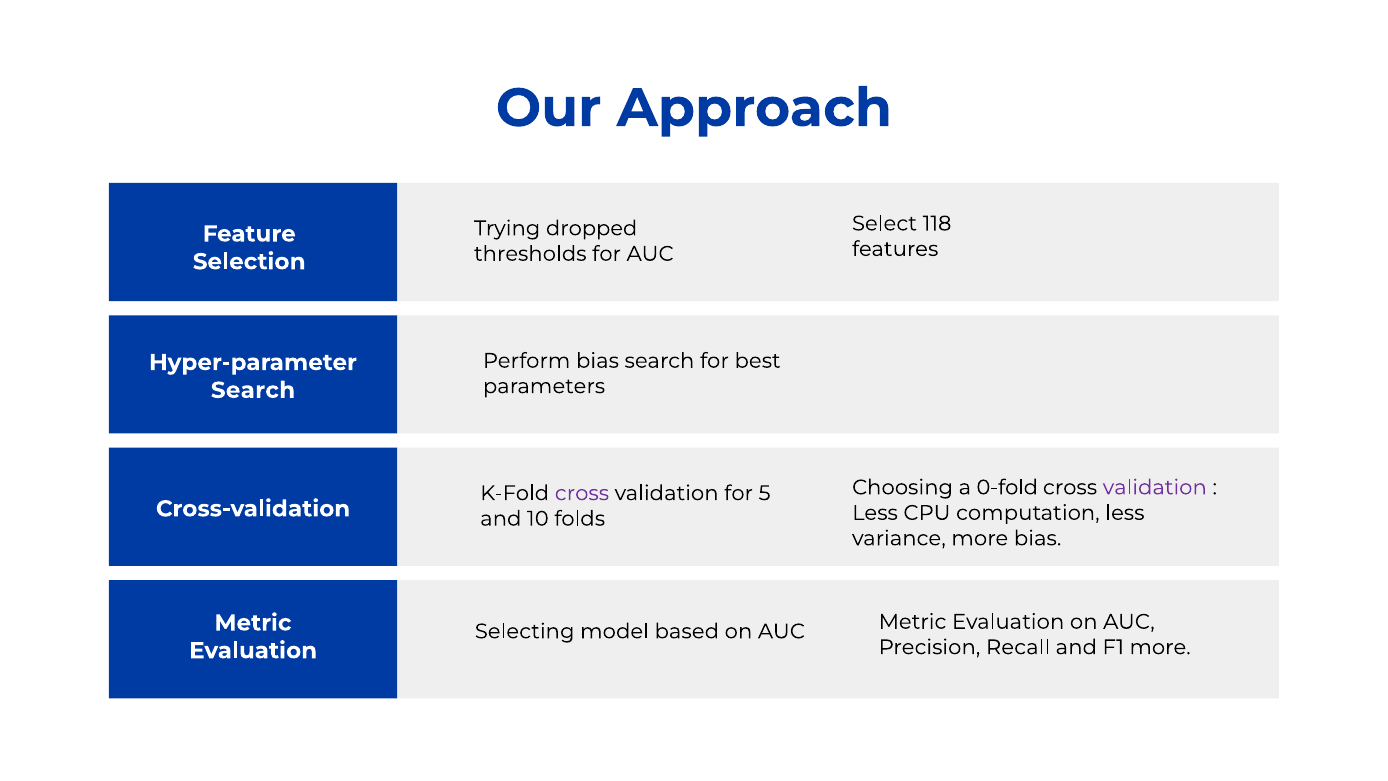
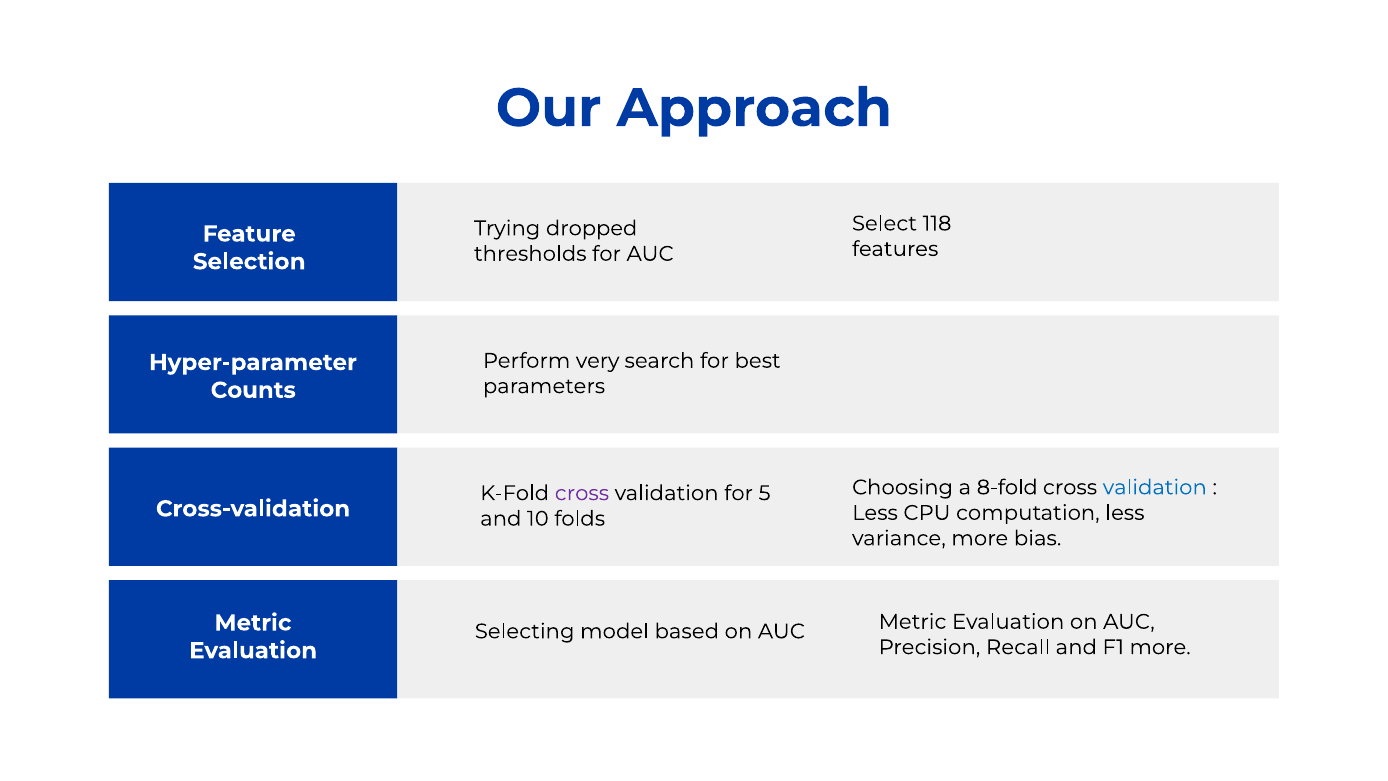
Perform bias: bias -> very (598, 361)
Search: Search -> Counts (253, 390)
0-fold: 0-fold -> 8-fold (1007, 487)
validation colour: purple -> blue (1155, 487)
